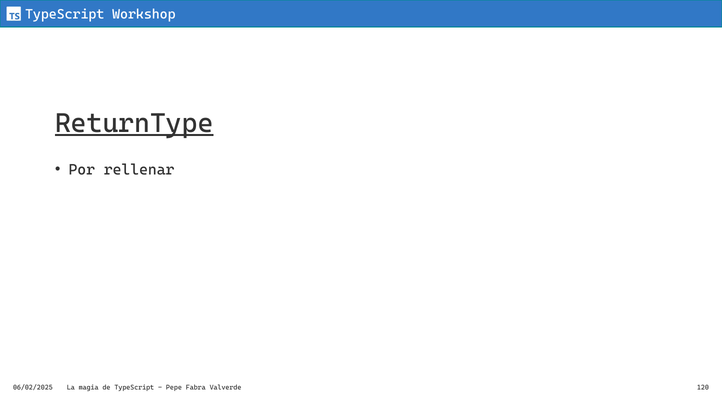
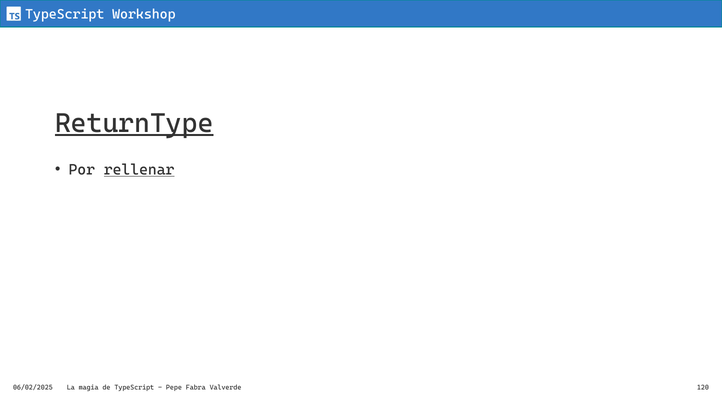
rellenar underline: none -> present (139, 170)
